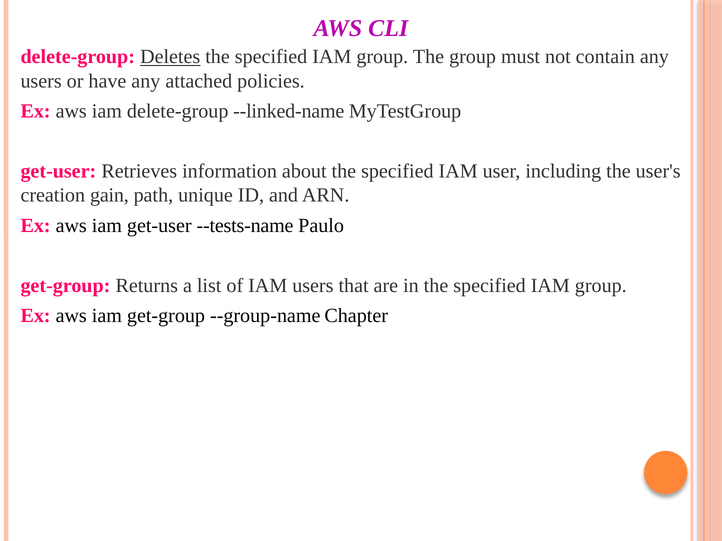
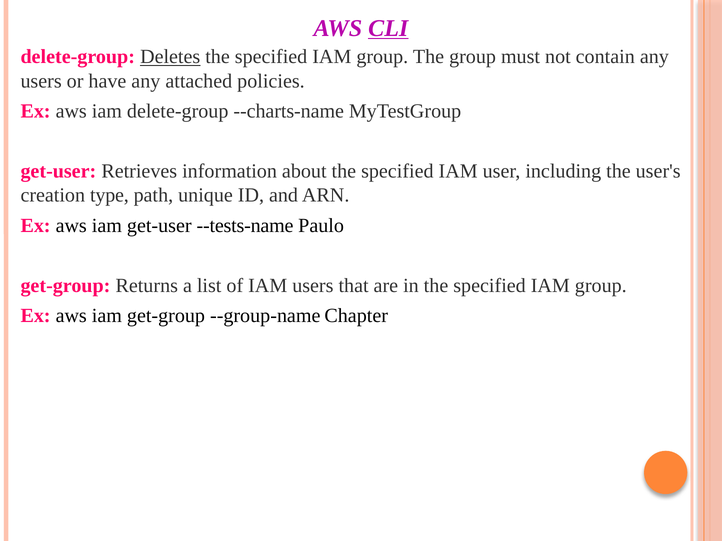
CLI underline: none -> present (388, 28)
--linked-name: --linked-name -> --charts-name (289, 111)
gain: gain -> type (109, 196)
